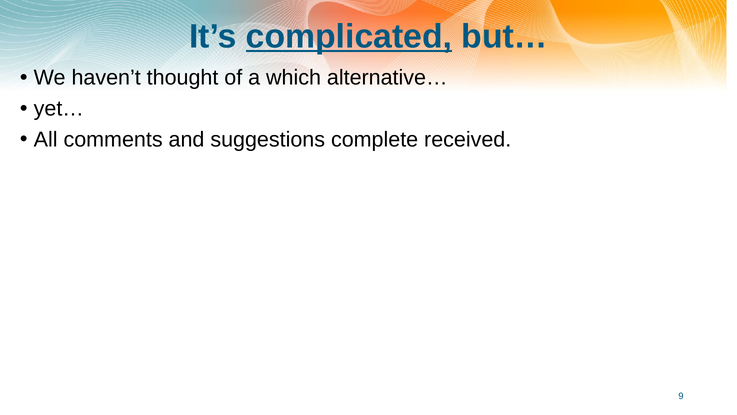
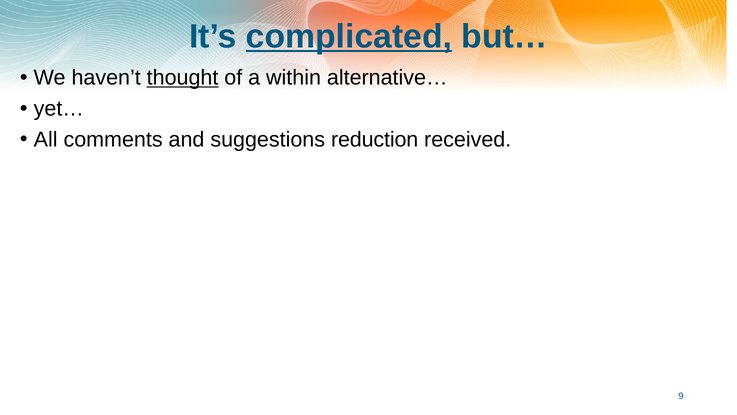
thought underline: none -> present (183, 78)
which: which -> within (294, 78)
complete: complete -> reduction (375, 139)
